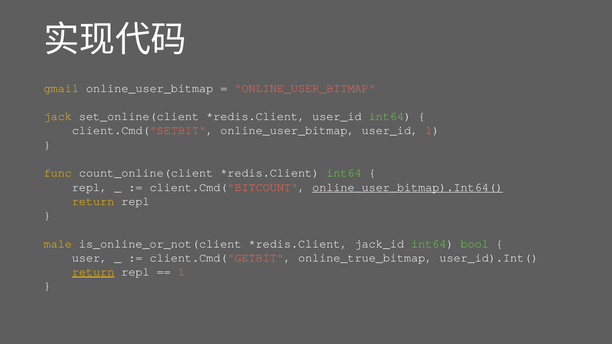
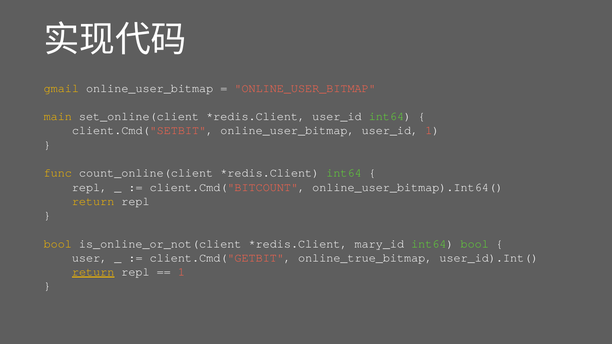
jack: jack -> main (58, 117)
online_user_bitmap).Int64( underline: present -> none (408, 187)
male: male -> bool (58, 244)
jack_id: jack_id -> mary_id (379, 244)
